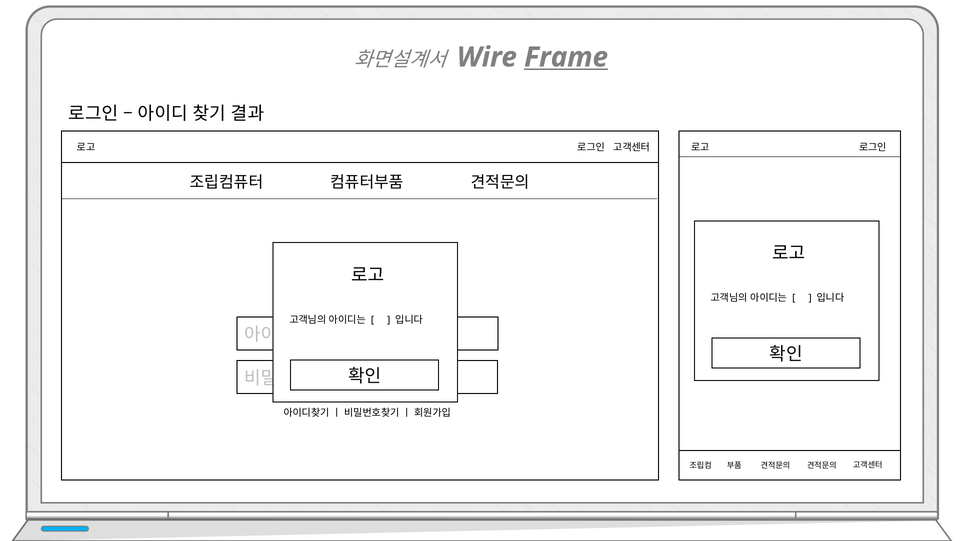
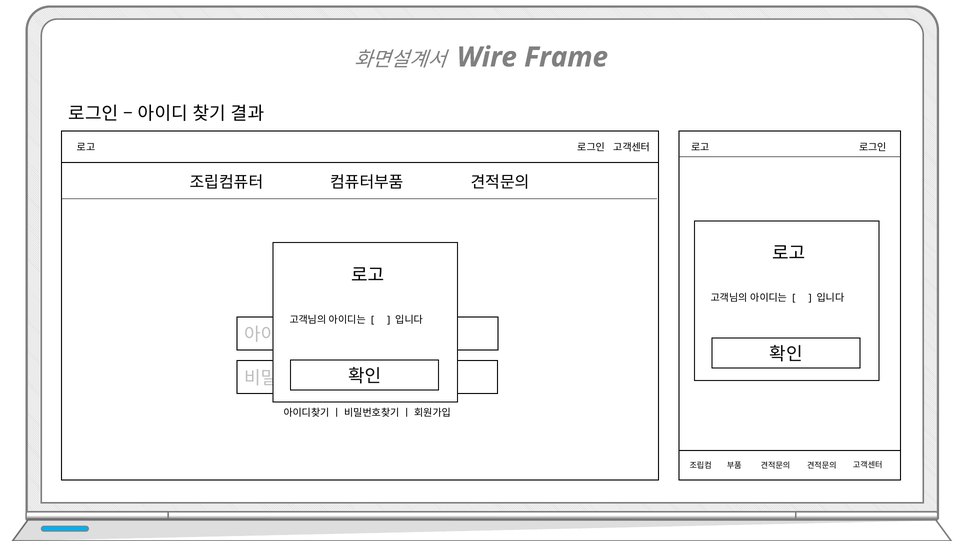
Frame underline: present -> none (566, 57)
